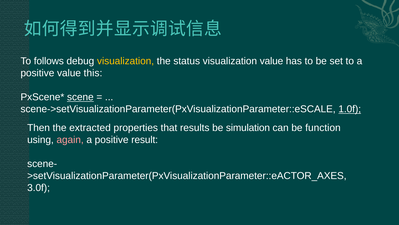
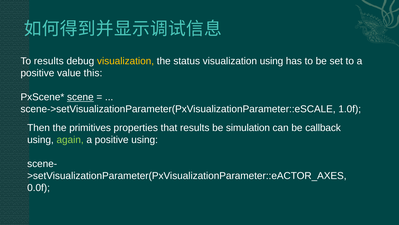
To follows: follows -> results (49, 61)
visualization value: value -> using (271, 61)
1.0f underline: present -> none (350, 109)
extracted: extracted -> primitives (90, 127)
function: function -> callback (323, 127)
again colour: pink -> light green (70, 139)
positive result: result -> using (145, 139)
3.0f: 3.0f -> 0.0f (39, 187)
